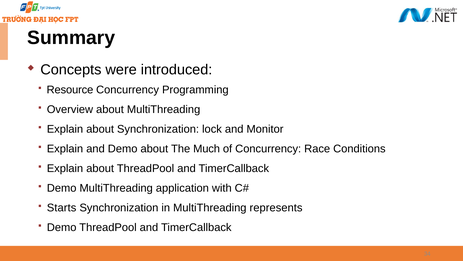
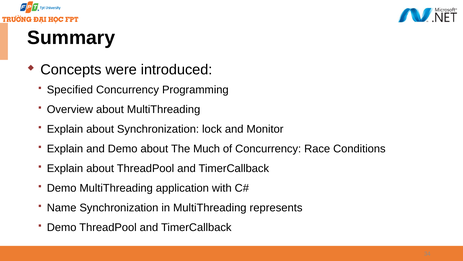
Resource: Resource -> Specified (70, 90)
Starts: Starts -> Name (62, 207)
